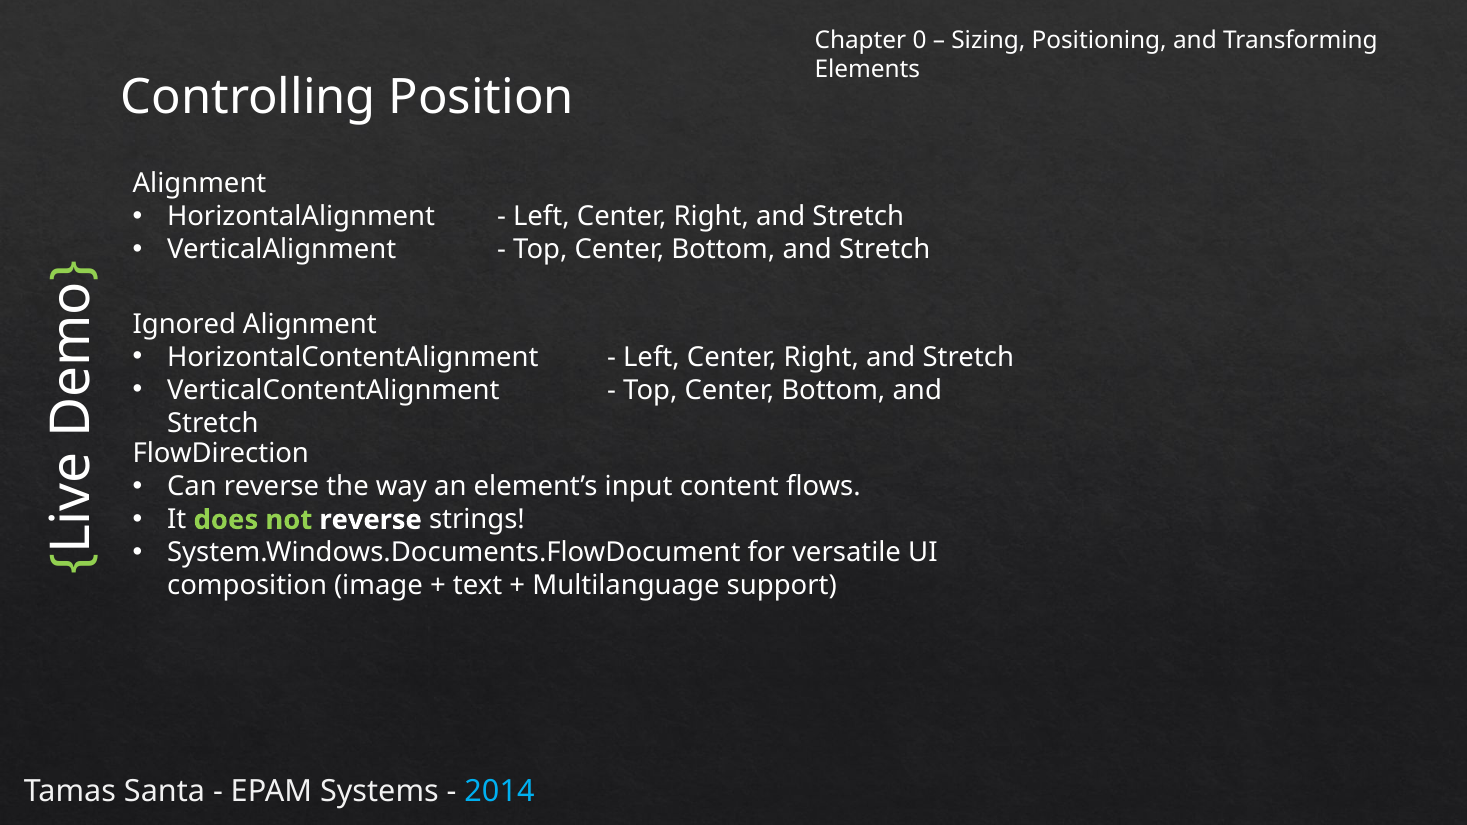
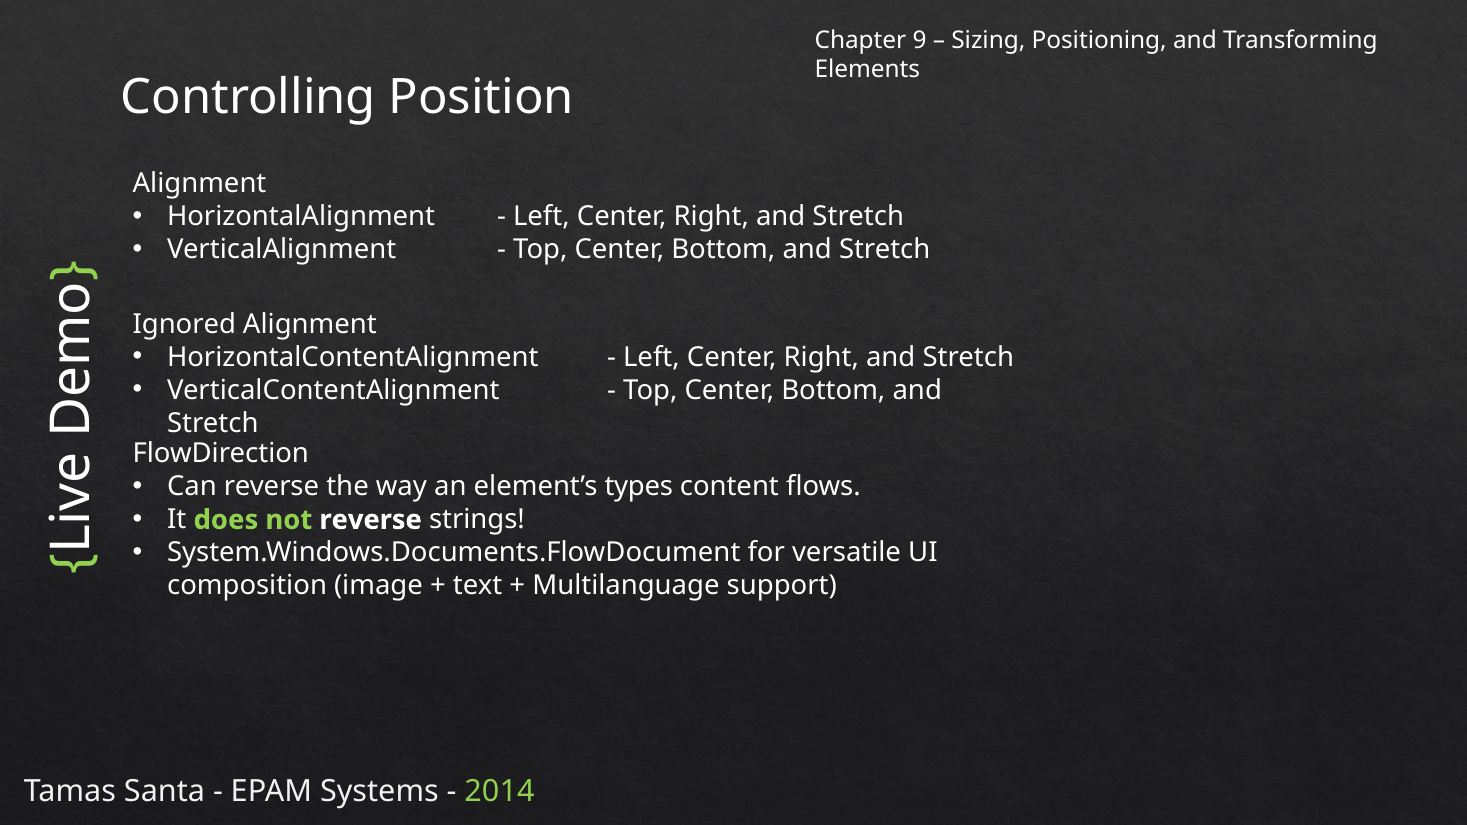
0: 0 -> 9 (920, 41)
input: input -> types (639, 487)
2014 colour: light blue -> light green (500, 791)
